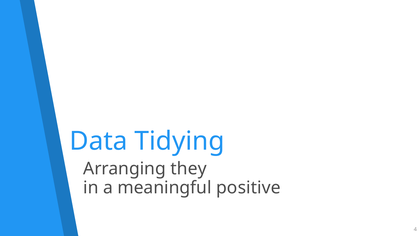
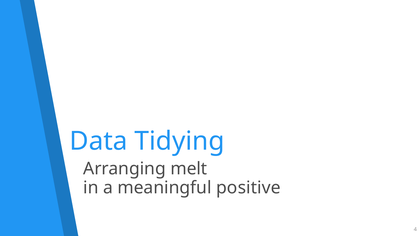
they: they -> melt (189, 169)
